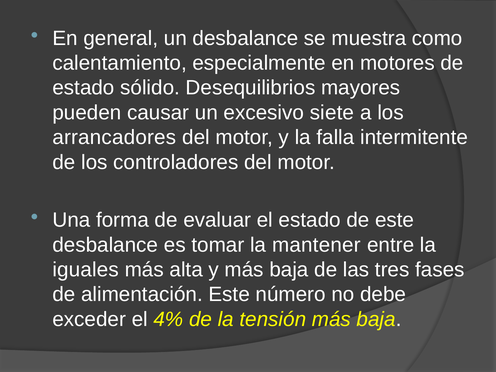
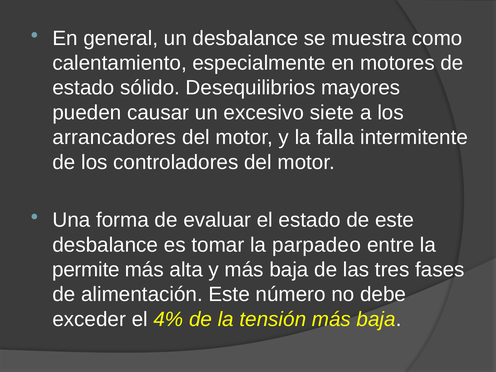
mantener: mantener -> parpadeo (316, 245)
iguales: iguales -> permite (86, 270)
